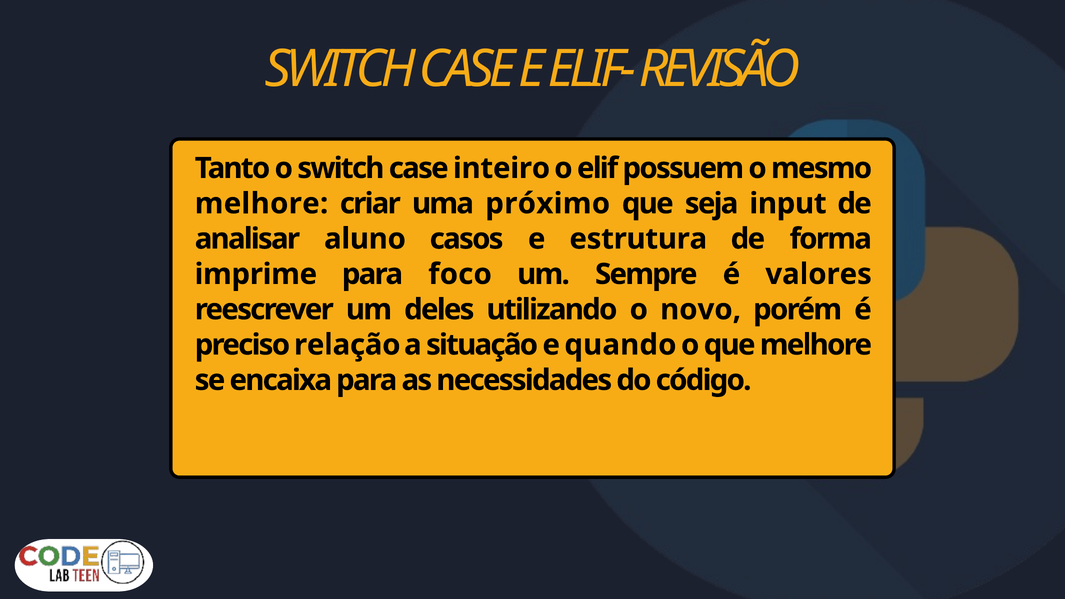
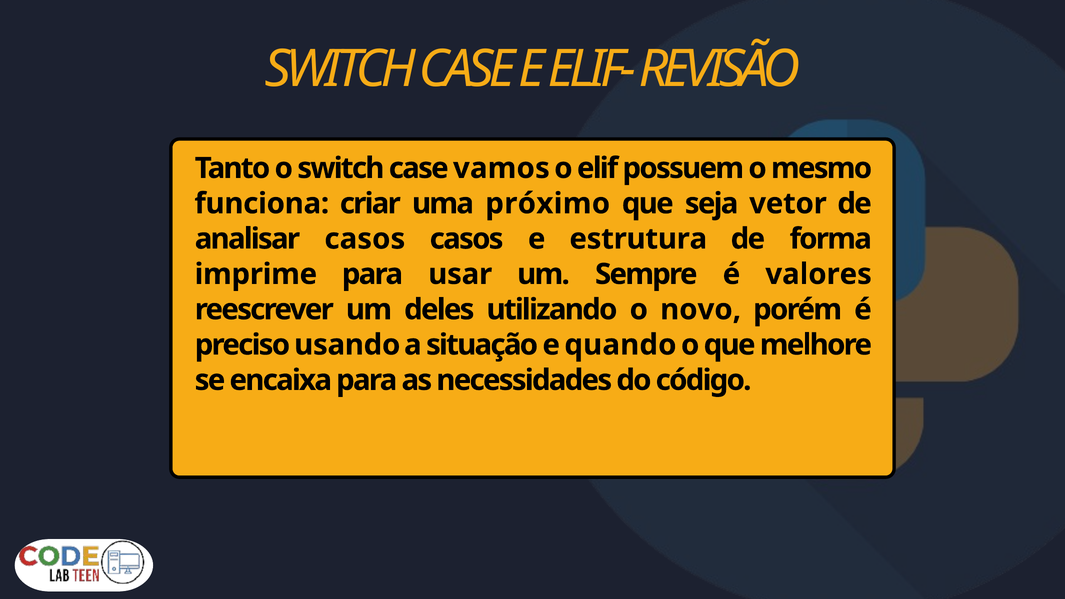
inteiro: inteiro -> vamos (501, 168)
melhore: melhore -> funciona (262, 204)
input: input -> vetor (788, 204)
analisar aluno: aluno -> casos (365, 239)
foco: foco -> usar (460, 274)
relação: relação -> usando (347, 345)
